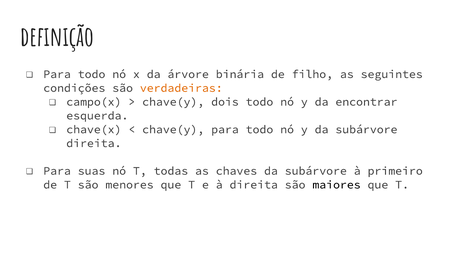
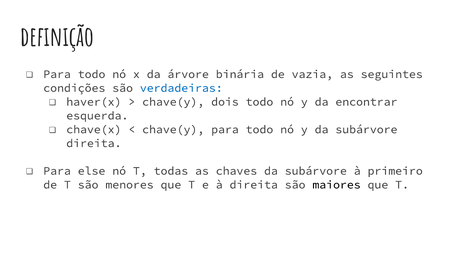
filho: filho -> vazia (312, 74)
verdadeiras colour: orange -> blue (181, 88)
campo(x: campo(x -> haver(x (94, 102)
suas: suas -> else (92, 171)
